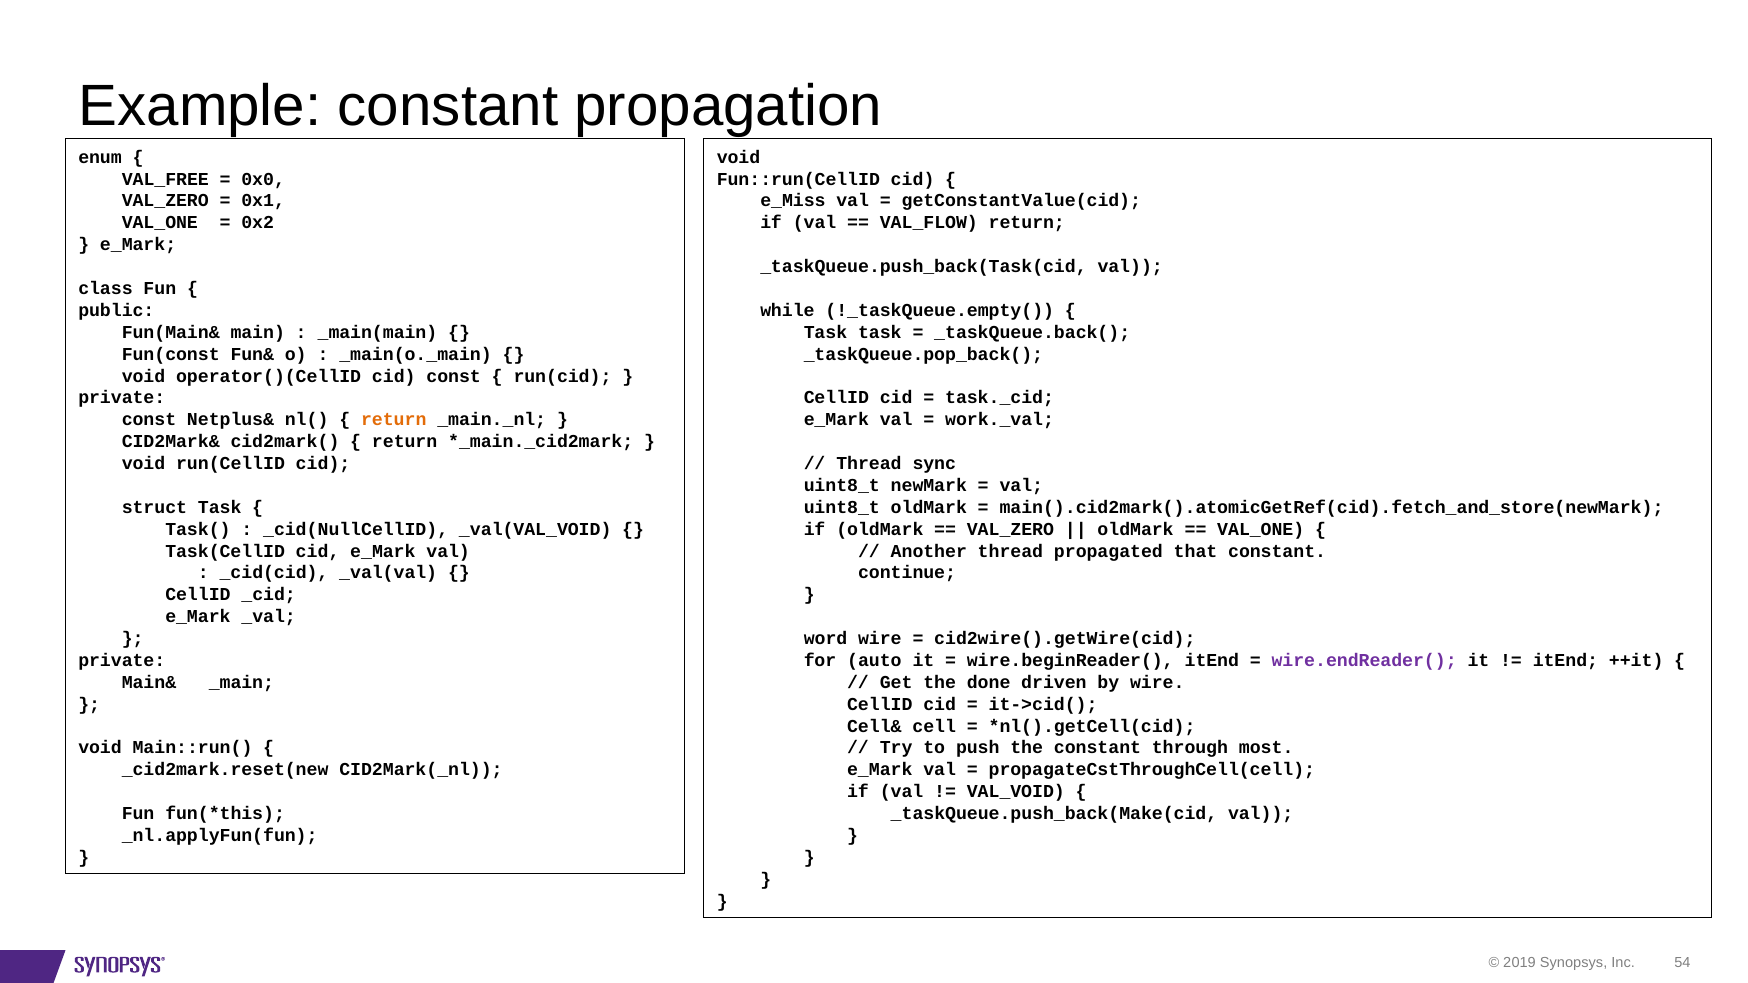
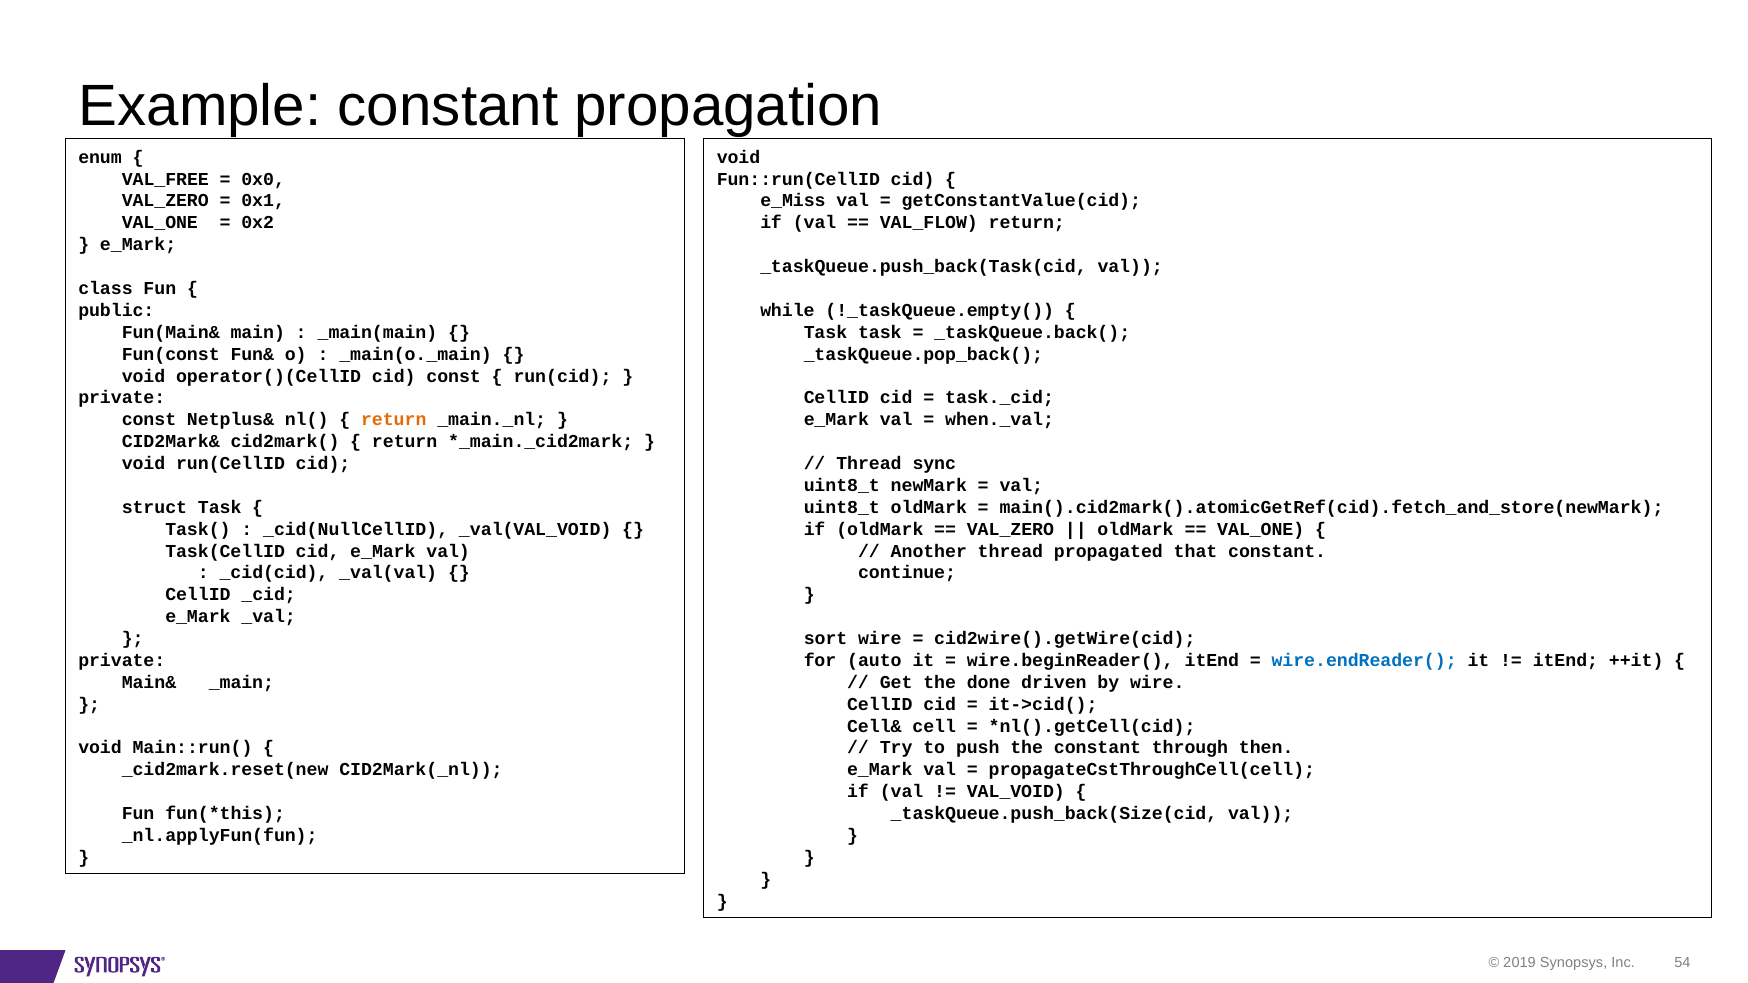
work._val: work._val -> when._val (1000, 420)
word: word -> sort (826, 639)
wire.endReader( colour: purple -> blue (1364, 661)
most: most -> then (1266, 748)
_taskQueue.push_back(Make(cid: _taskQueue.push_back(Make(cid -> _taskQueue.push_back(Size(cid (1054, 814)
